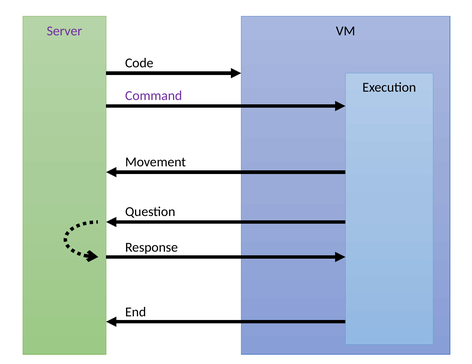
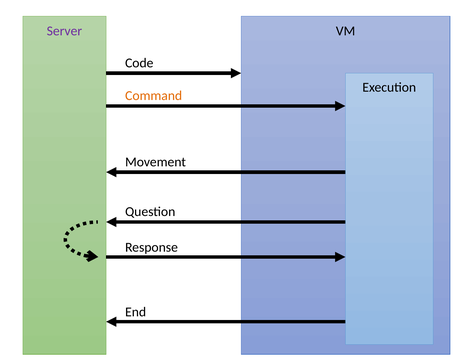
Command colour: purple -> orange (154, 96)
